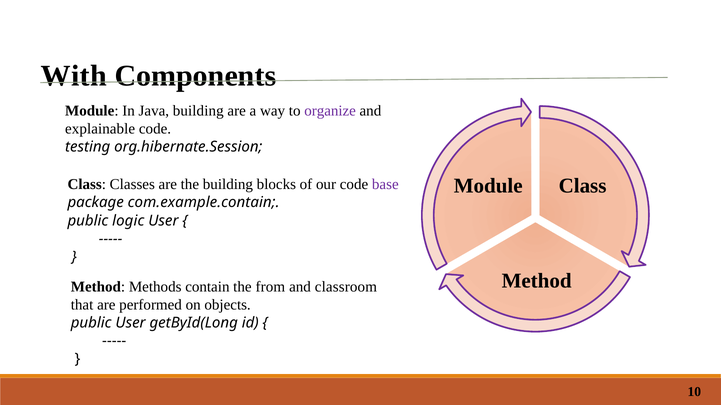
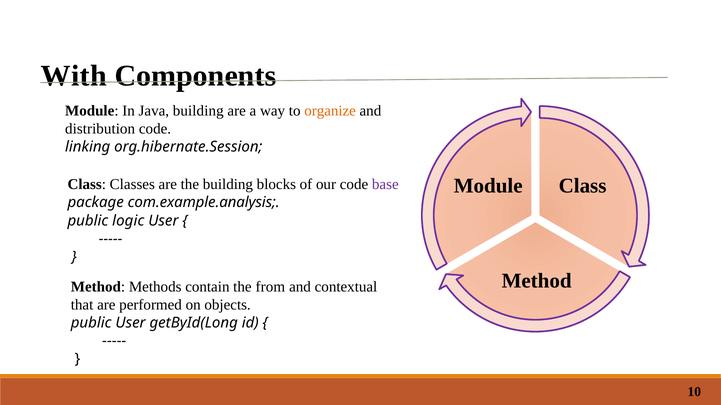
organize colour: purple -> orange (330, 111)
explainable: explainable -> distribution (100, 129)
testing: testing -> linking (88, 147)
com.example.contain: com.example.contain -> com.example.analysis (204, 203)
classroom: classroom -> contextual (346, 287)
